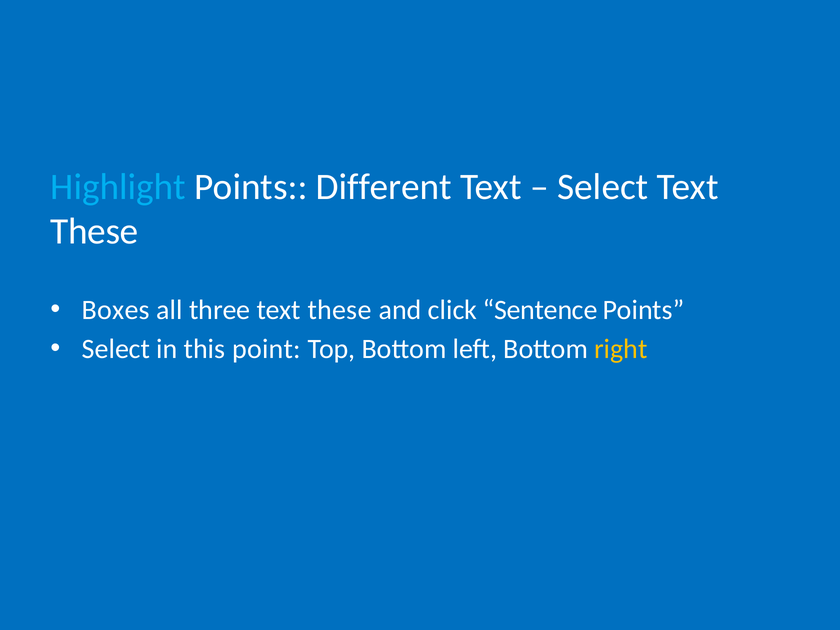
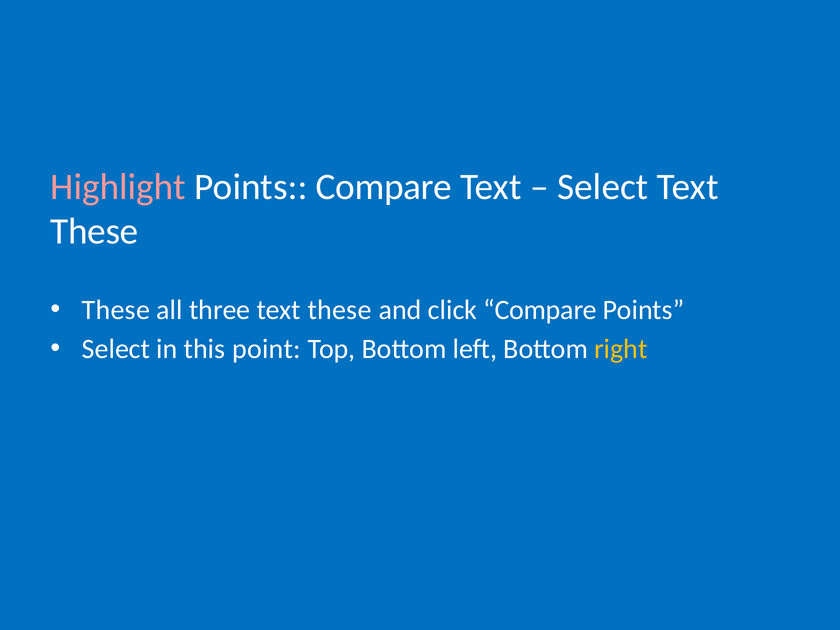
Highlight colour: light blue -> pink (118, 187)
Points Different: Different -> Compare (384, 187)
Boxes: Boxes -> These (116, 310)
click Sentence: Sentence -> Compare (540, 310)
